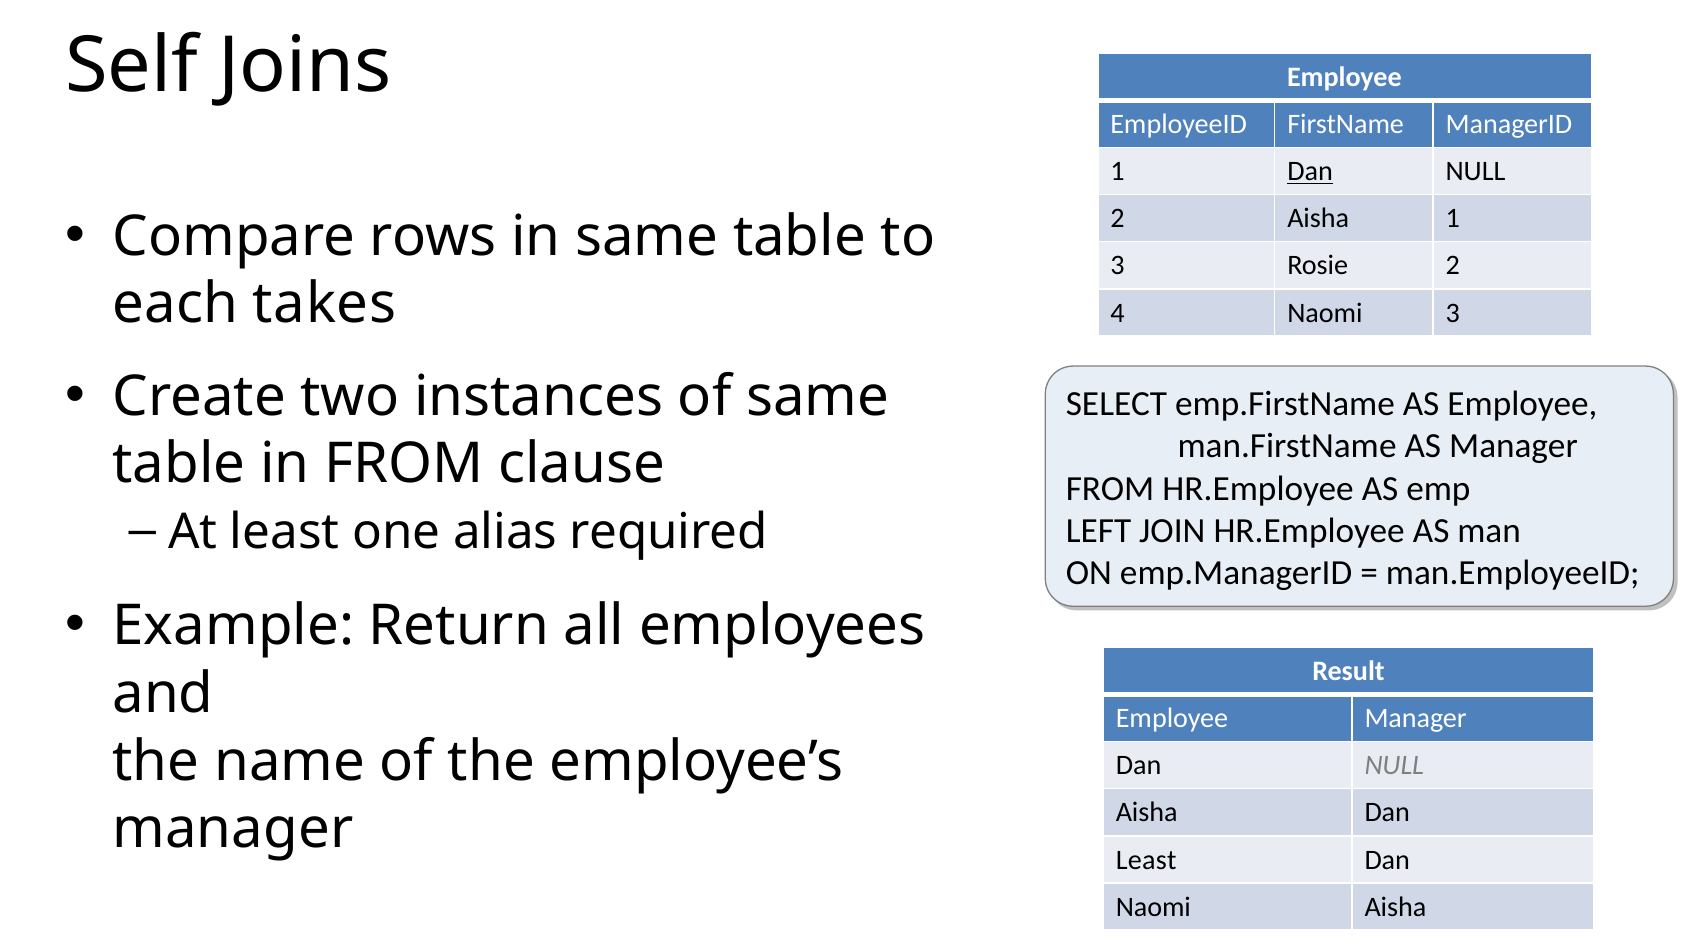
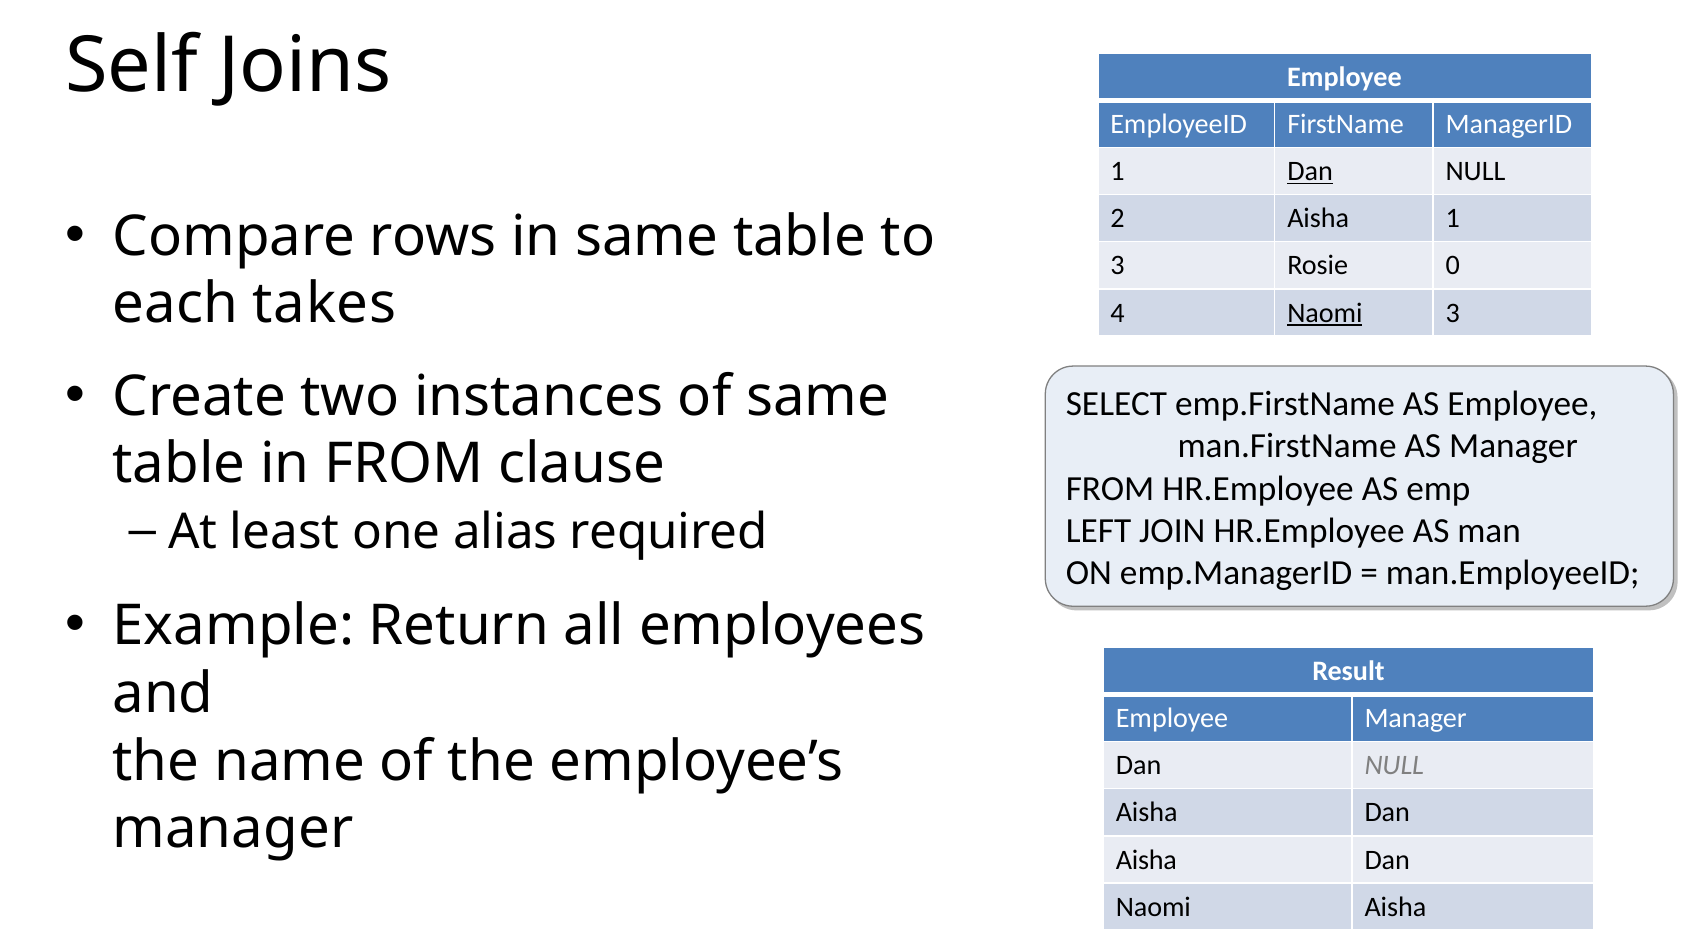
Rosie 2: 2 -> 0 (1453, 266)
Naomi underline: none -> present (1325, 313)
Least: Least -> Aisha (1146, 860)
